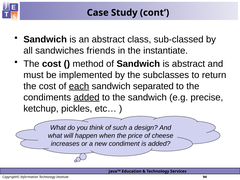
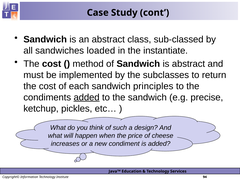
friends: friends -> loaded (101, 51)
each underline: present -> none (79, 86)
separated: separated -> principles (153, 86)
